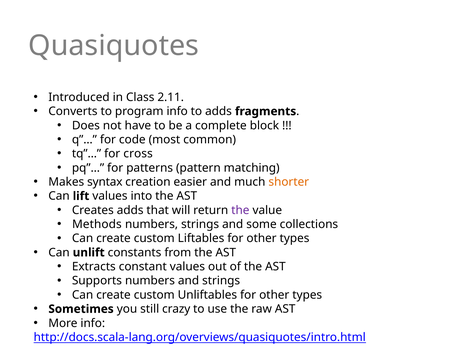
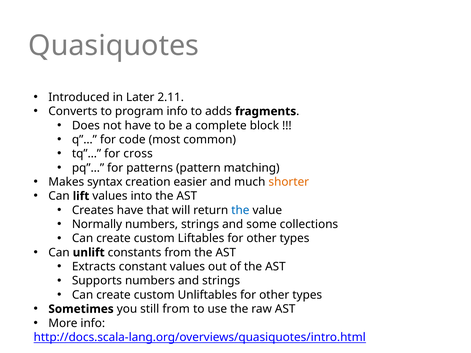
Class: Class -> Later (140, 97)
Creates adds: adds -> have (130, 210)
the colour: purple -> blue (240, 210)
Methods: Methods -> Normally (97, 224)
still crazy: crazy -> from (176, 309)
